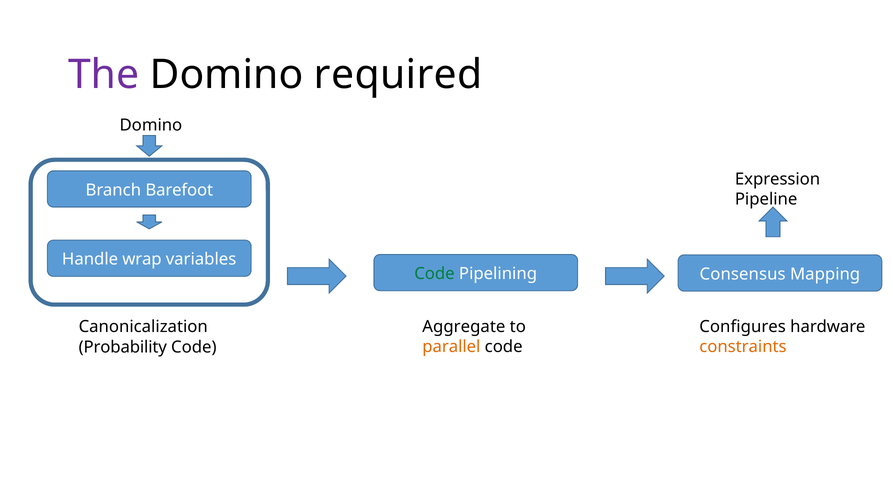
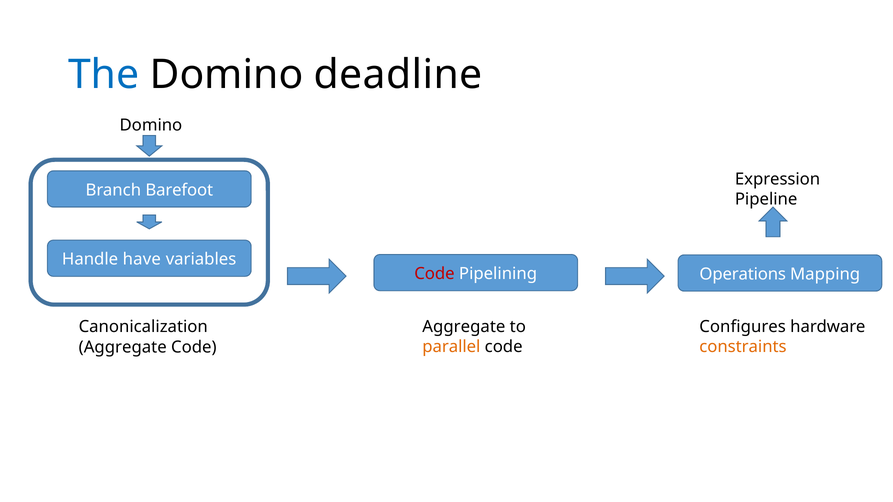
The colour: purple -> blue (104, 75)
required: required -> deadline (398, 75)
wrap: wrap -> have (142, 260)
Code colour: green -> red (434, 274)
Consensus: Consensus -> Operations (743, 274)
Probability: Probability -> Aggregate (123, 347)
